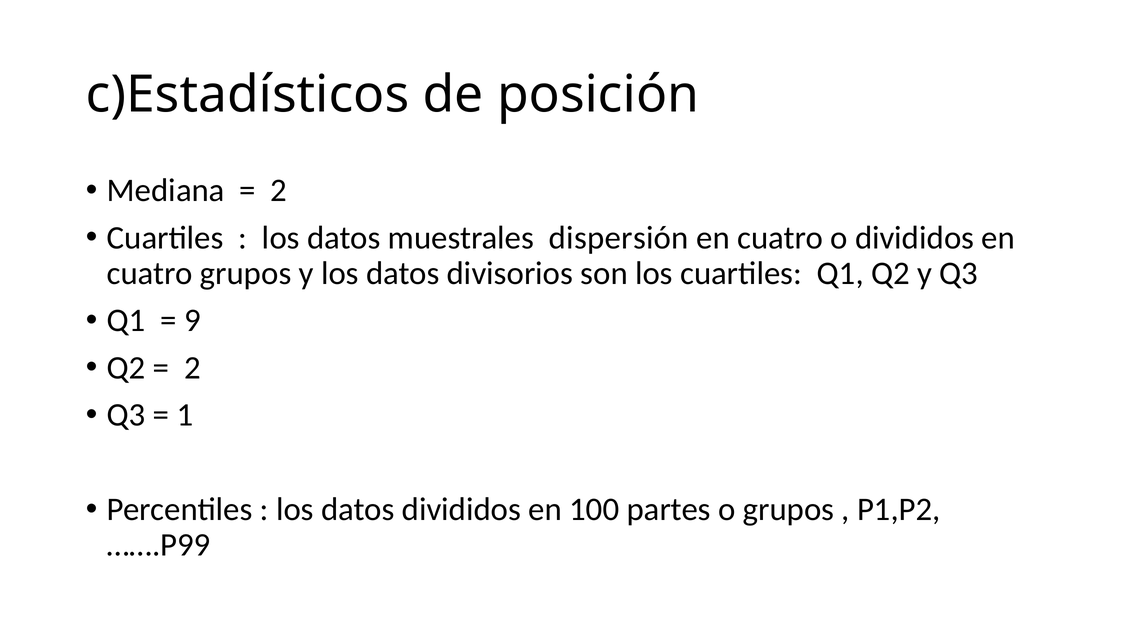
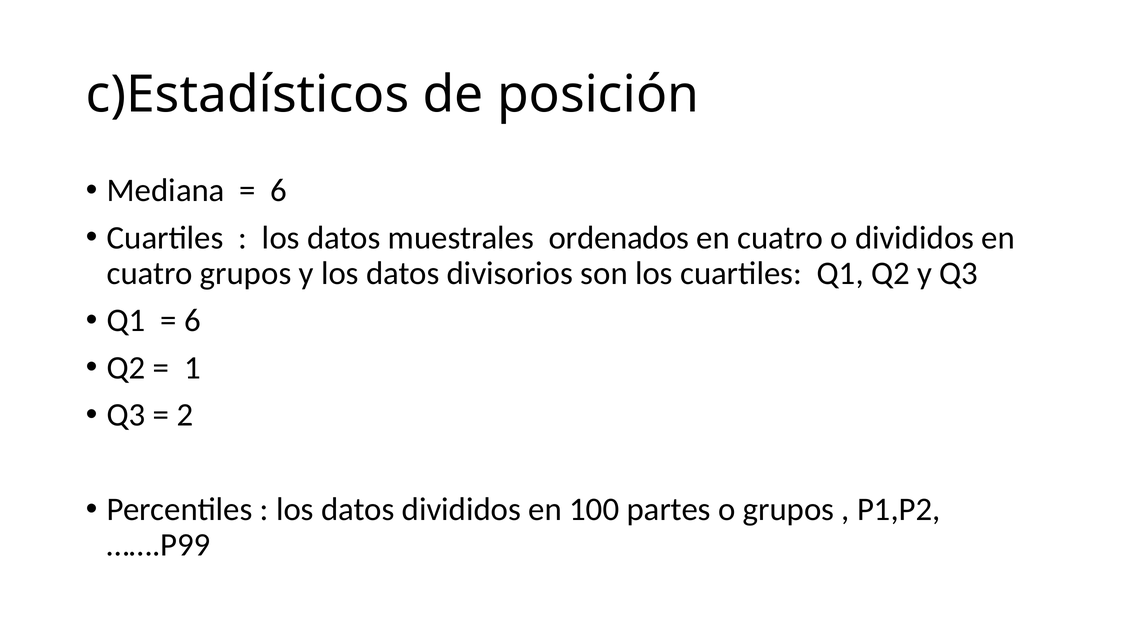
2: 2 -> 6 (279, 190)
dispersión: dispersión -> ordenados (619, 238)
9: 9 -> 6 (192, 320)
2: 2 -> 1 (192, 367)
1: 1 -> 2 (185, 415)
